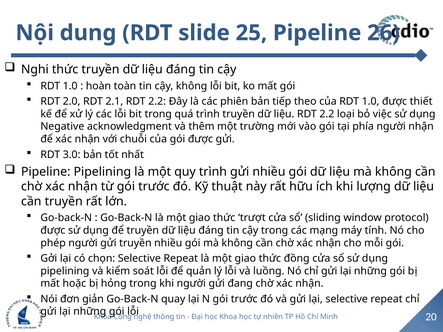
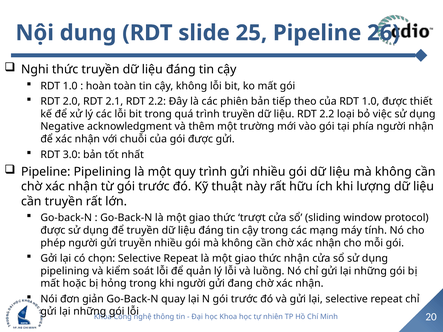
thức đồng: đồng -> nhận (297, 259)
